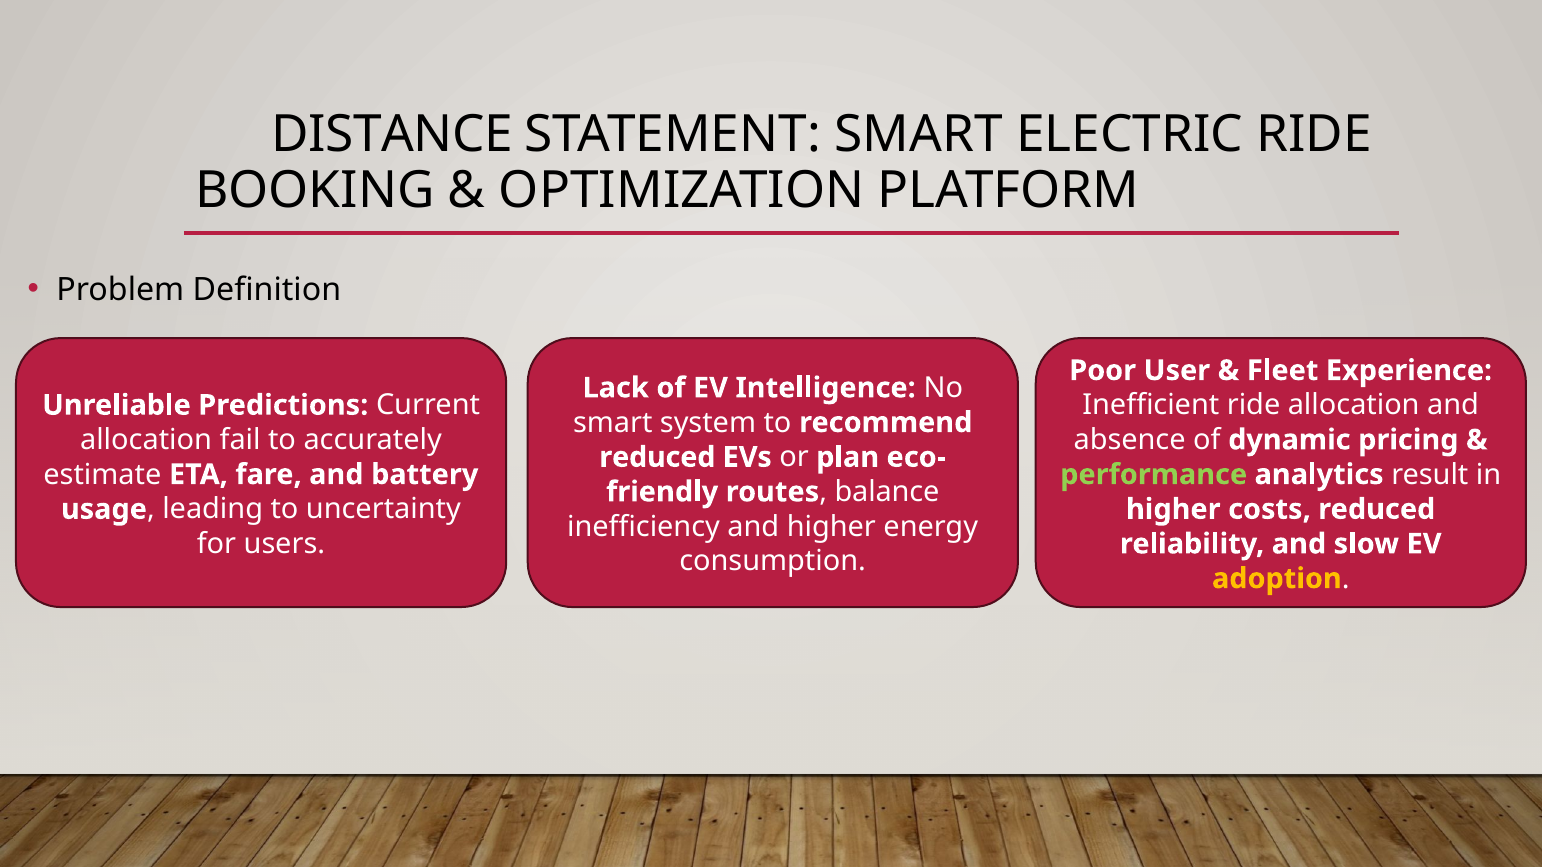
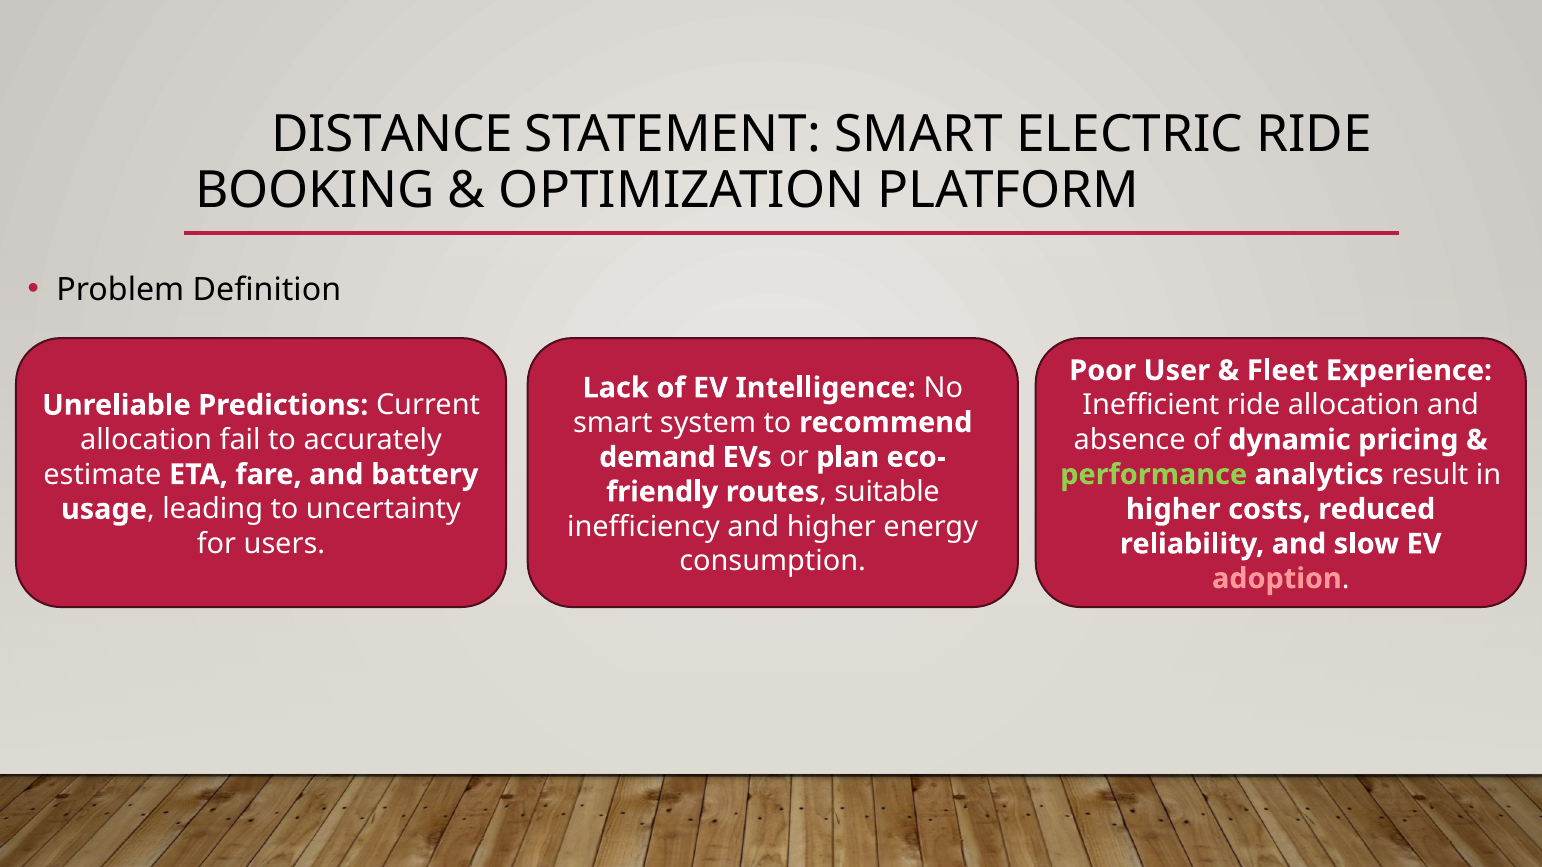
reduced: reduced -> demand (657, 457)
balance: balance -> suitable (887, 492)
adoption colour: yellow -> pink (1277, 579)
